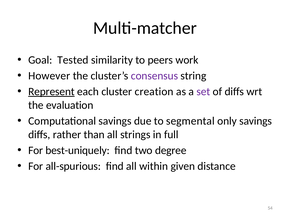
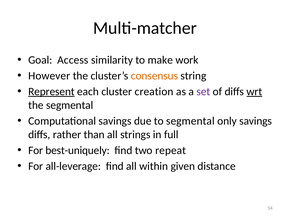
Tested: Tested -> Access (73, 60)
peers: peers -> make (160, 60)
consensus colour: purple -> orange (154, 76)
wrt underline: none -> present (254, 91)
the evaluation: evaluation -> segmental (70, 105)
degree: degree -> repeat (171, 150)
all-spurious: all-spurious -> all-leverage (73, 166)
